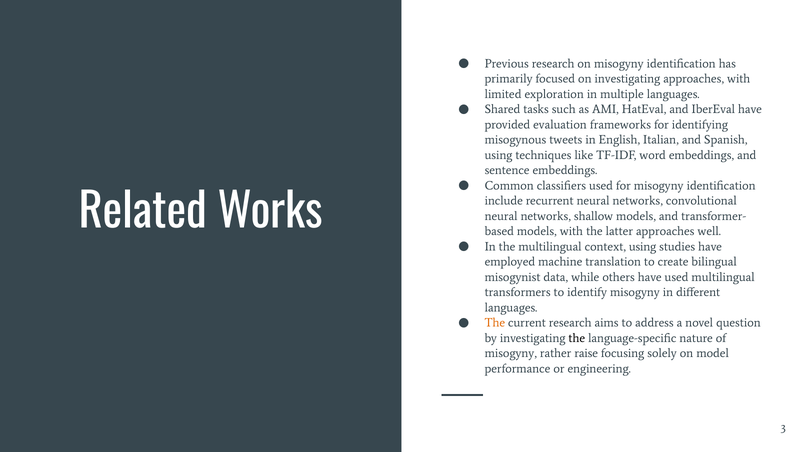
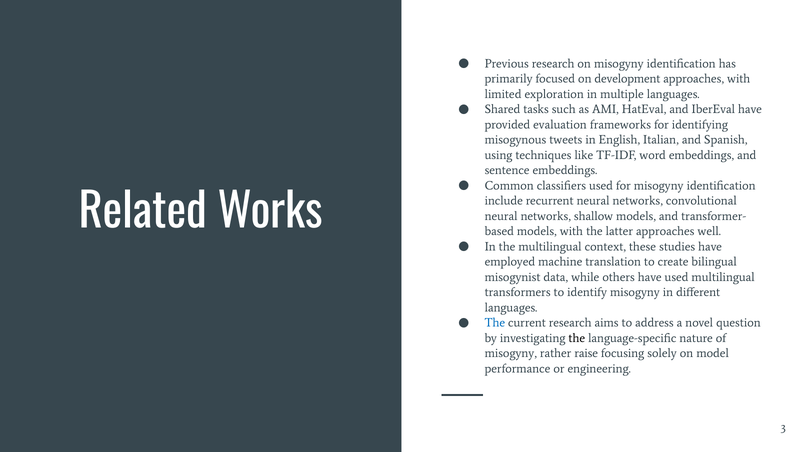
on investigating: investigating -> development (627, 79)
context using: using -> these (642, 246)
The colour: orange -> blue (495, 323)
